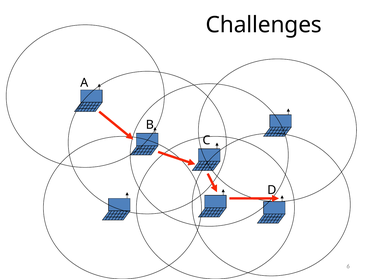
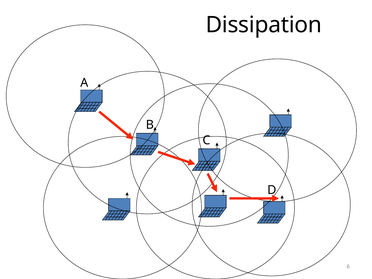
Challenges: Challenges -> Dissipation (264, 25)
